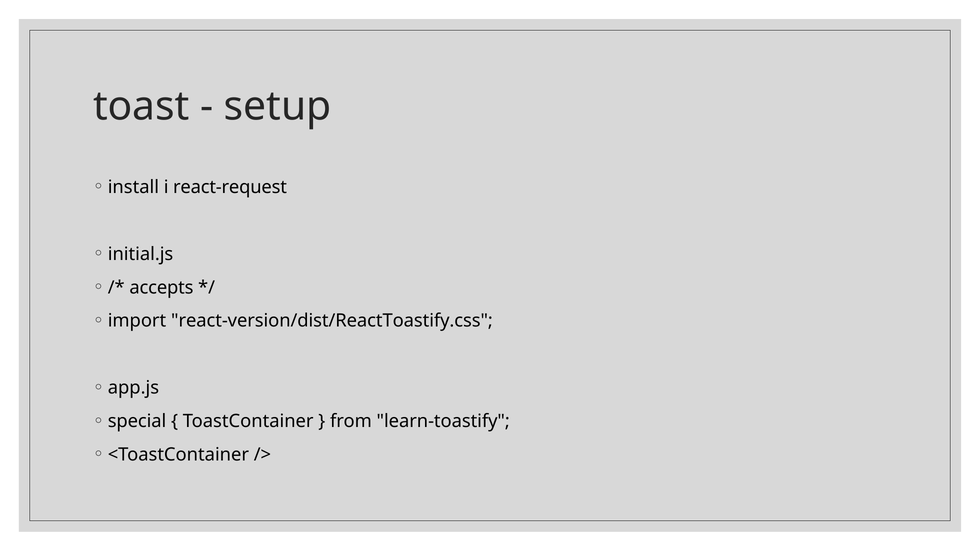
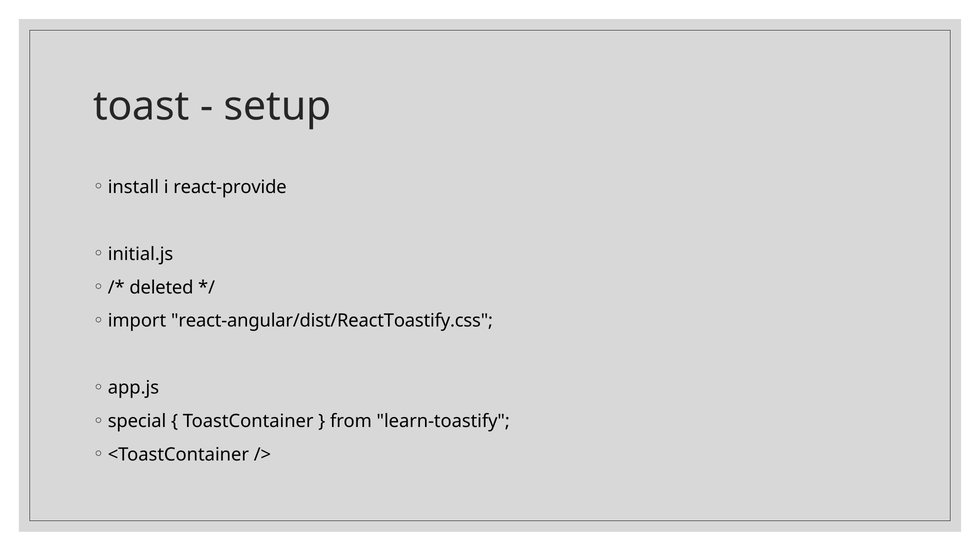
react-request: react-request -> react-provide (230, 187)
accepts: accepts -> deleted (161, 288)
react-version/dist/ReactToastify.css: react-version/dist/ReactToastify.css -> react-angular/dist/ReactToastify.css (332, 321)
